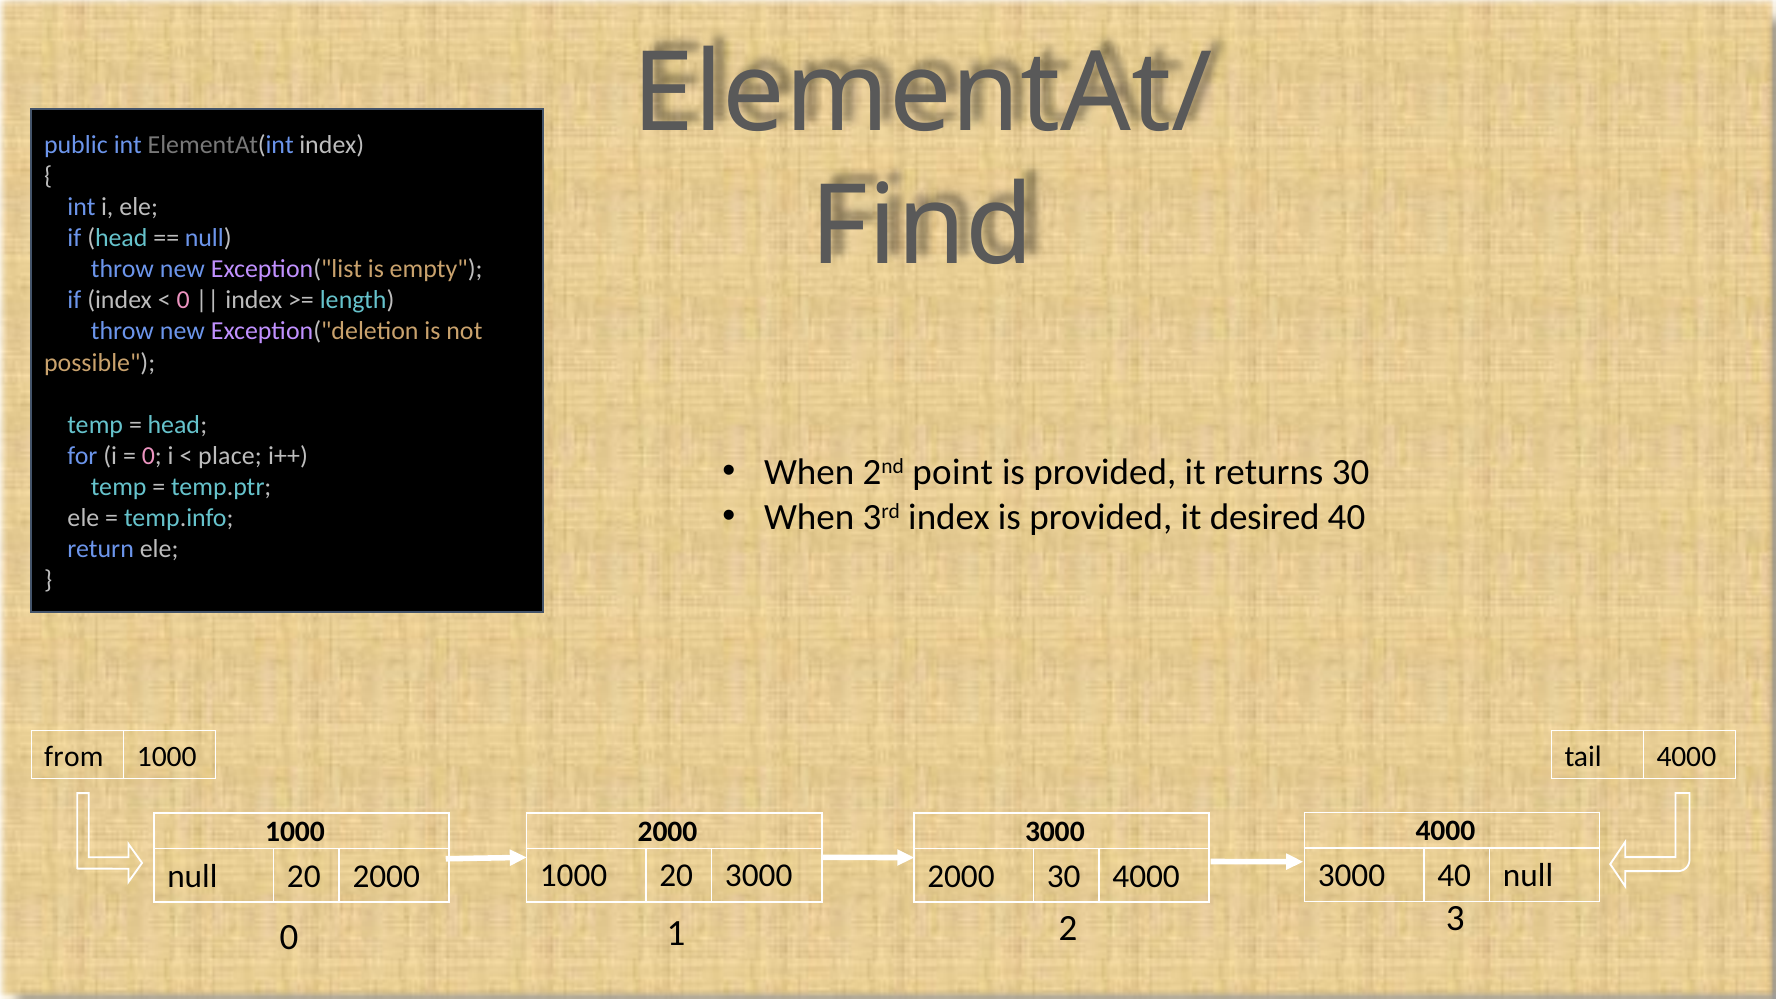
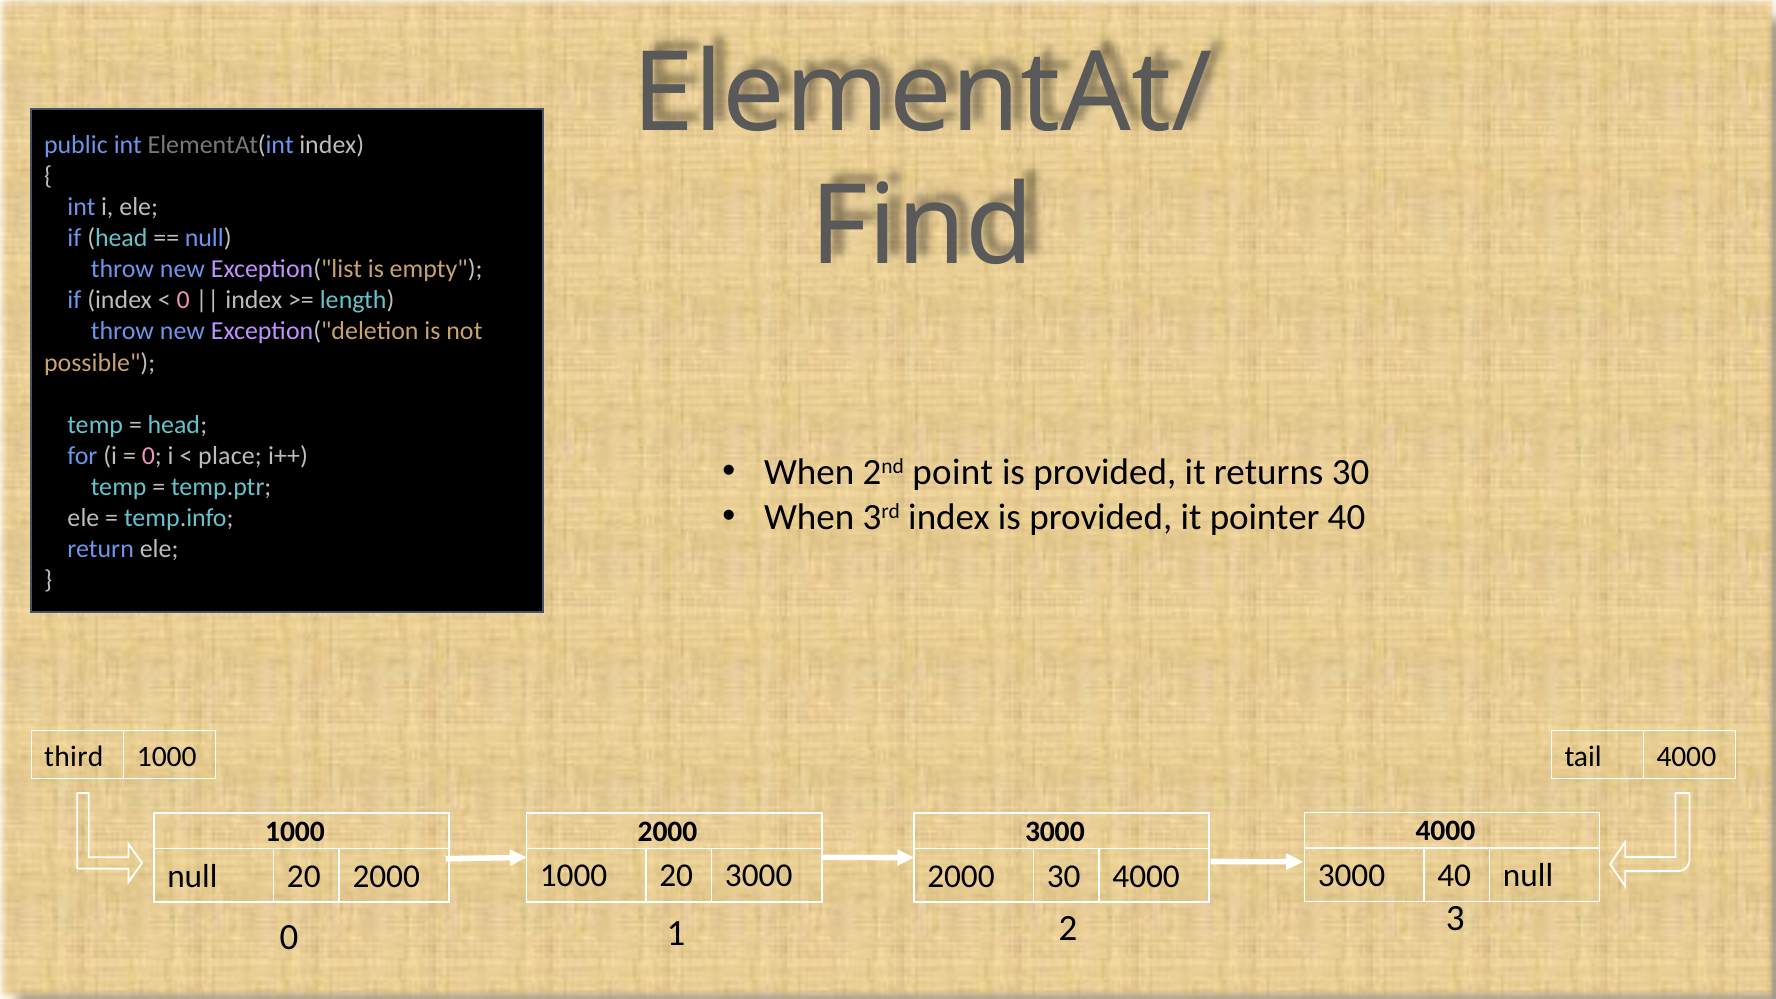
desired: desired -> pointer (1265, 517)
from: from -> third (74, 757)
